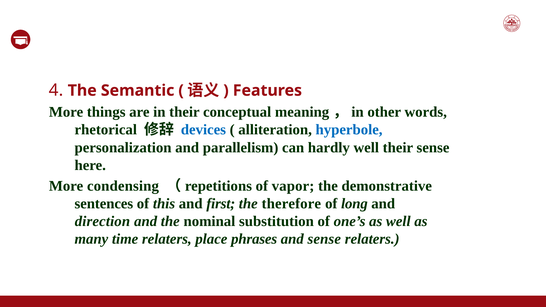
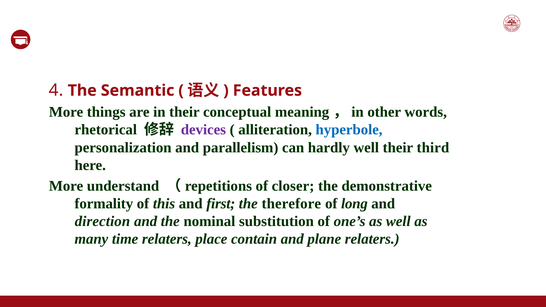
devices colour: blue -> purple (203, 130)
their sense: sense -> third (433, 148)
condensing: condensing -> understand (123, 186)
vapor: vapor -> closer (293, 186)
sentences: sentences -> formality (104, 204)
phrases: phrases -> contain (254, 239)
and sense: sense -> plane (324, 239)
